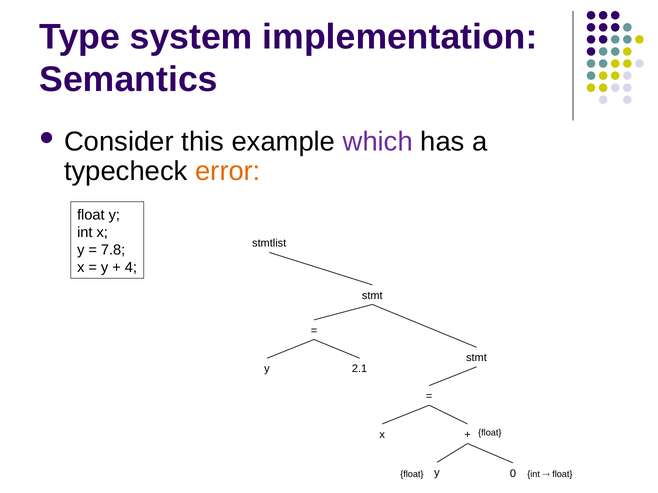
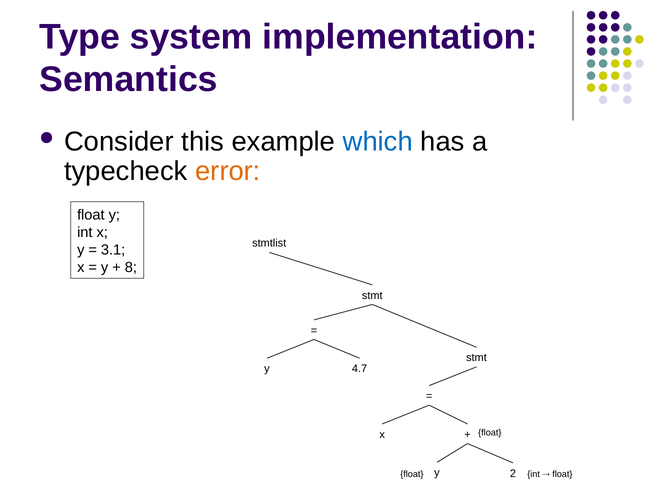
which colour: purple -> blue (378, 142)
7.8: 7.8 -> 3.1 (113, 250)
4: 4 -> 8 (131, 268)
2.1: 2.1 -> 4.7 (360, 369)
0: 0 -> 2 (513, 474)
